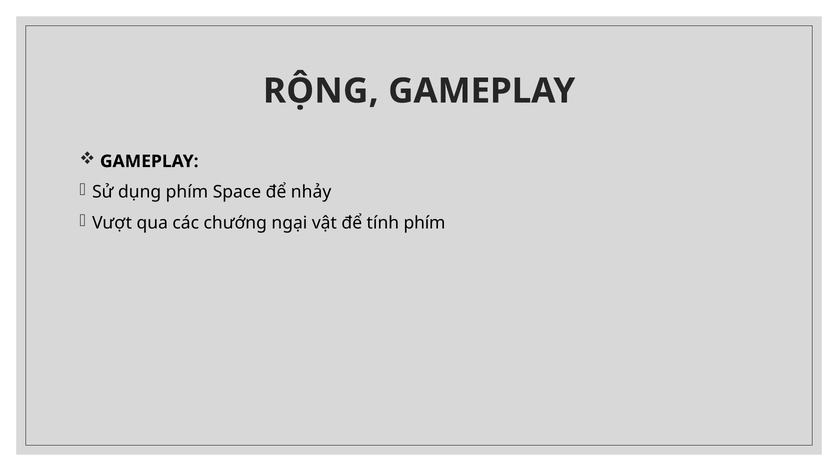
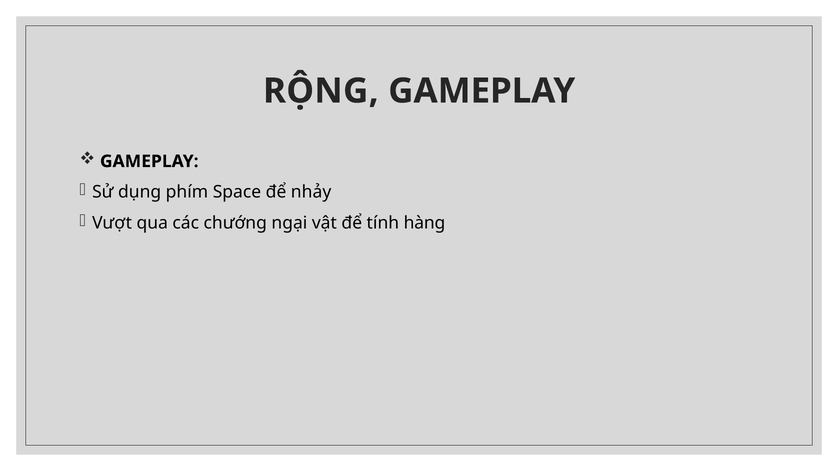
tính phím: phím -> hàng (425, 223)
